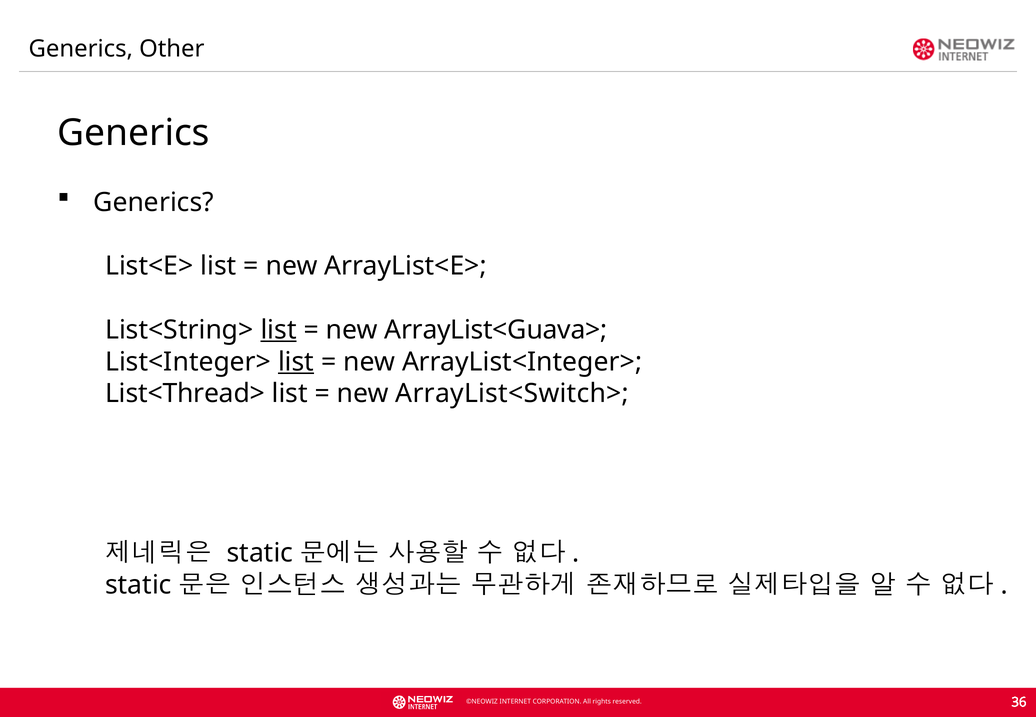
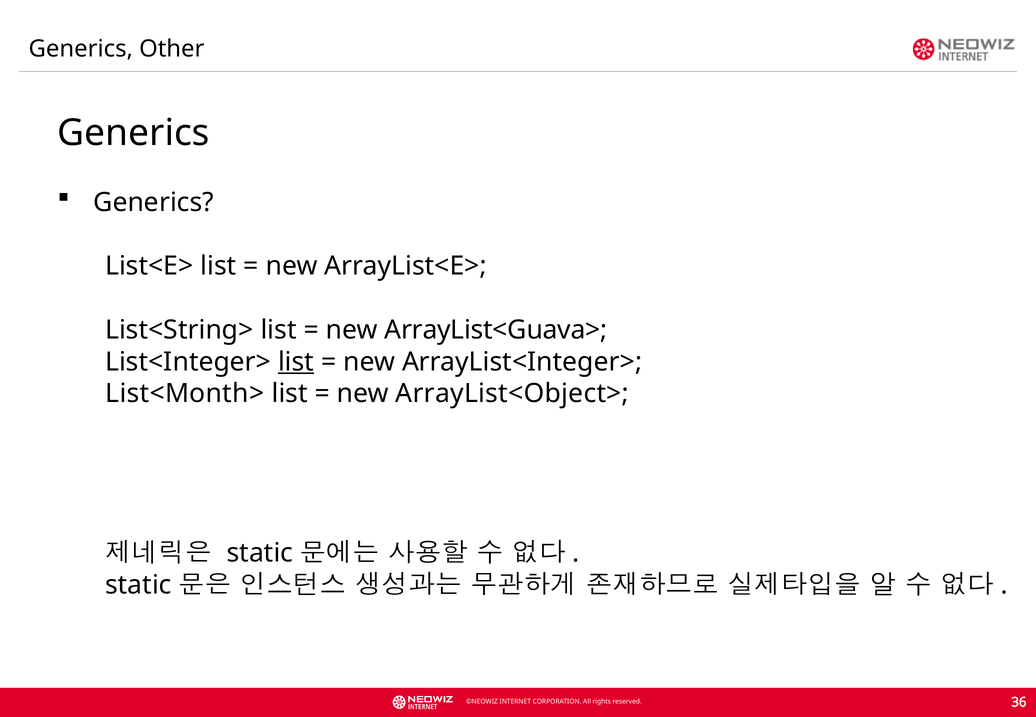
list underline: present -> none (279, 330)
List<Thread>: List<Thread> -> List<Month> (185, 394)
ArrayList<Switch>: ArrayList<Switch> -> ArrayList<Object> (512, 394)
